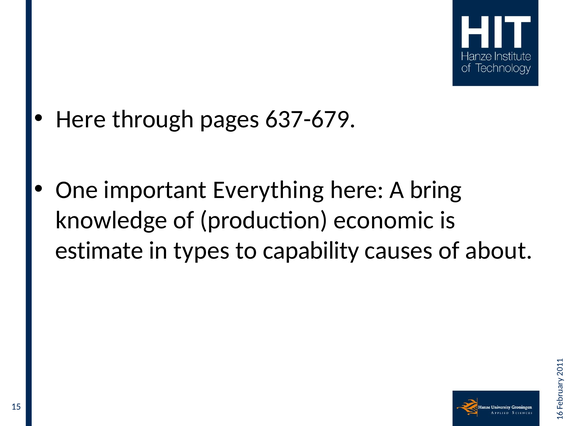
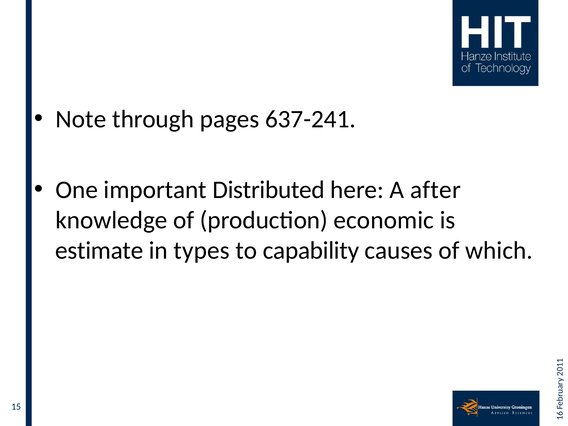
Here: Here -> Note (81, 119)
637-679: 637-679 -> 637-241 (310, 119)
Everything: Everything -> Distributed (269, 190)
bring: bring -> after (436, 190)
about: about -> which (499, 250)
